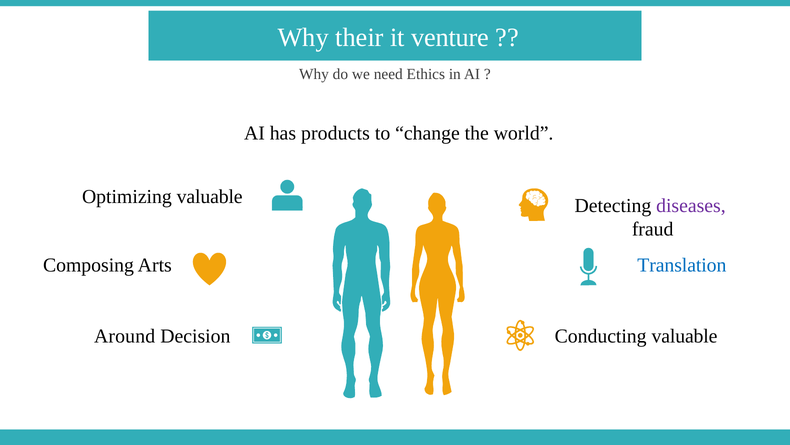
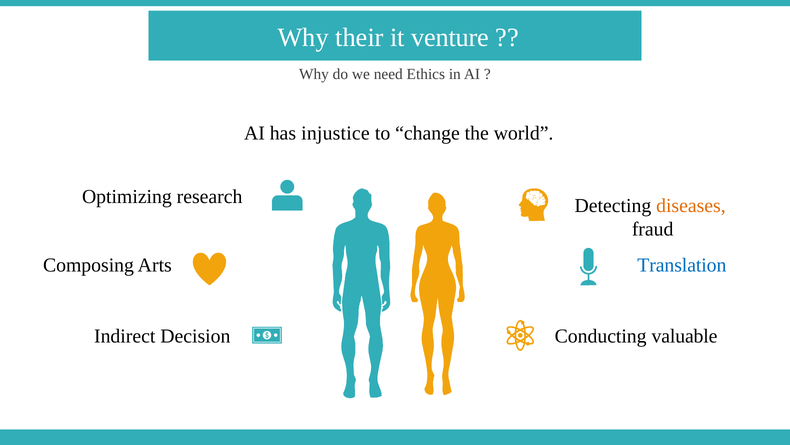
products: products -> injustice (335, 133)
Optimizing valuable: valuable -> research (210, 197)
diseases colour: purple -> orange (691, 205)
Around: Around -> Indirect (125, 336)
